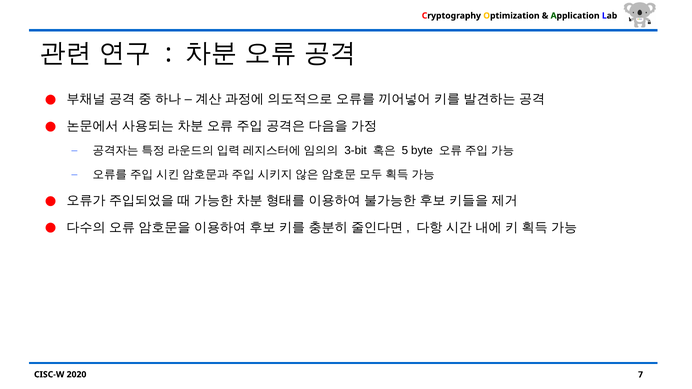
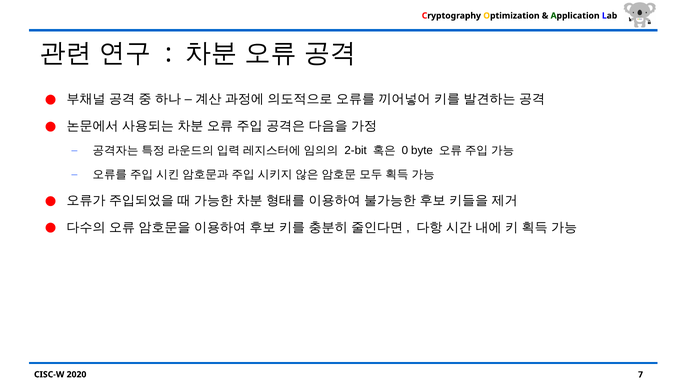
3-bit: 3-bit -> 2-bit (356, 151)
5: 5 -> 0 (405, 151)
